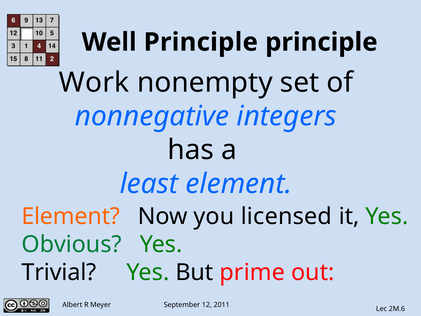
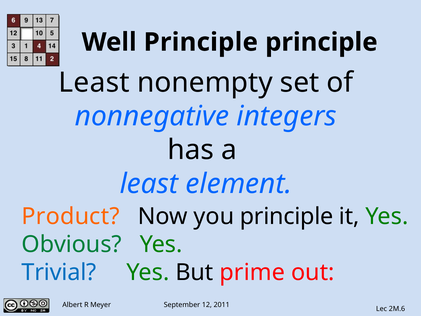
Work: Work -> Least (94, 83)
Element: Element -> Product (71, 216)
you licensed: licensed -> principle (287, 216)
Trivial colour: black -> blue (59, 272)
